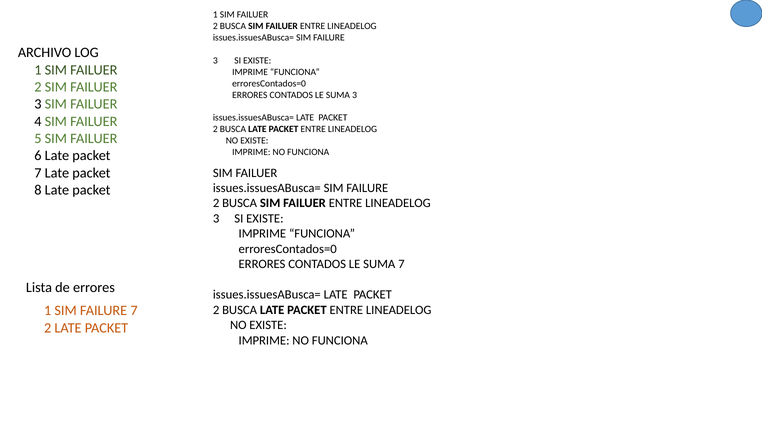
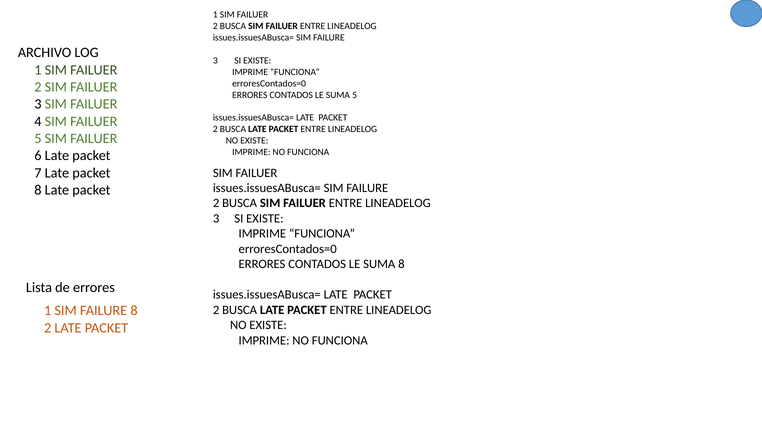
SUMA 3: 3 -> 5 (355, 95)
SUMA 7: 7 -> 8 (401, 264)
FAILURE 7: 7 -> 8 (134, 310)
